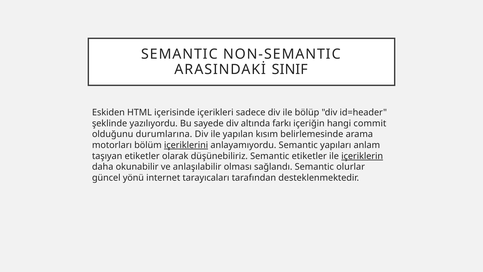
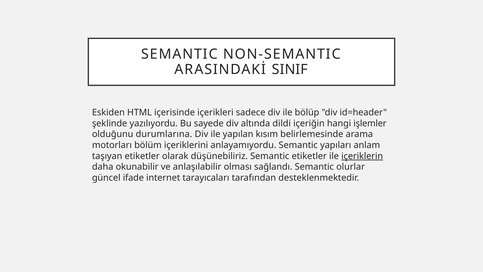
farkı: farkı -> dildi (282, 123)
commit: commit -> işlemler (370, 123)
içeriklerini underline: present -> none (186, 145)
yönü: yönü -> ifade (133, 178)
